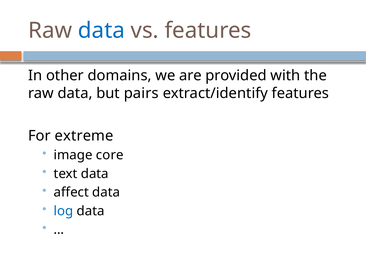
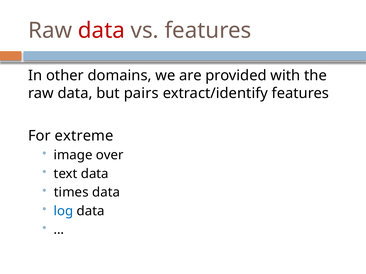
data colour: blue -> red (101, 31)
core: core -> over (110, 155)
affect: affect -> times (71, 193)
